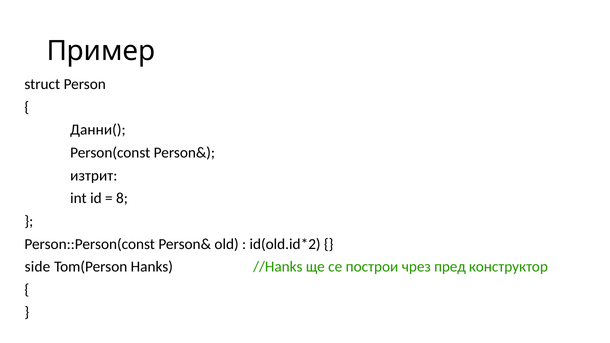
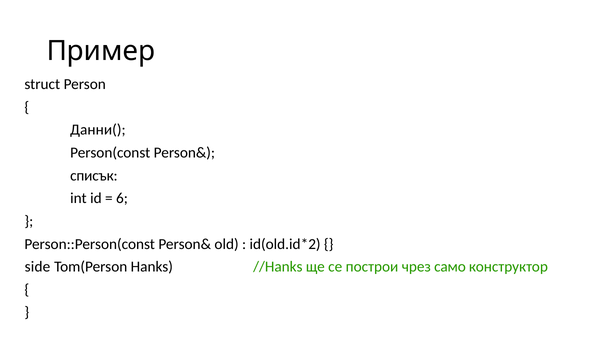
изтрит: изтрит -> списък (94, 176)
8: 8 -> 6 (122, 198)
пред: пред -> само (450, 267)
